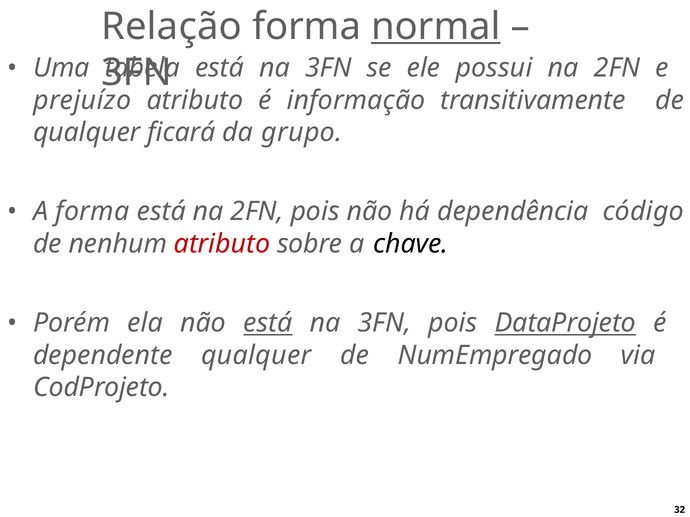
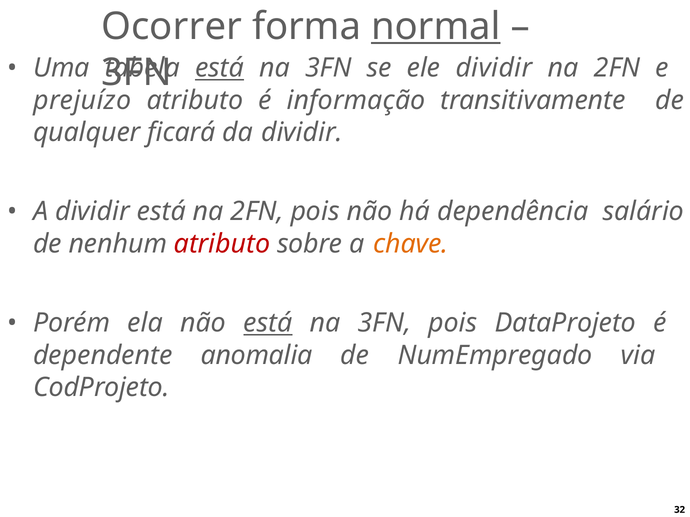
Relação: Relação -> Ocorrer (172, 27)
está underline: none -> present (219, 68)
ele possui: possui -> dividir (494, 68)
da grupo: grupo -> dividir (302, 133)
A forma: forma -> dividir (92, 212)
código: código -> salário (643, 212)
chave colour: black -> orange (411, 244)
DataProjeto underline: present -> none (565, 323)
dependente qualquer: qualquer -> anomalia (257, 356)
